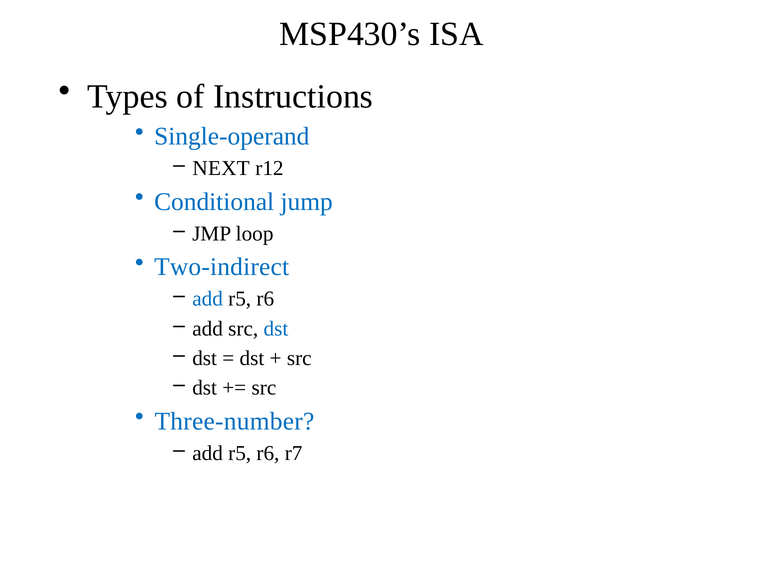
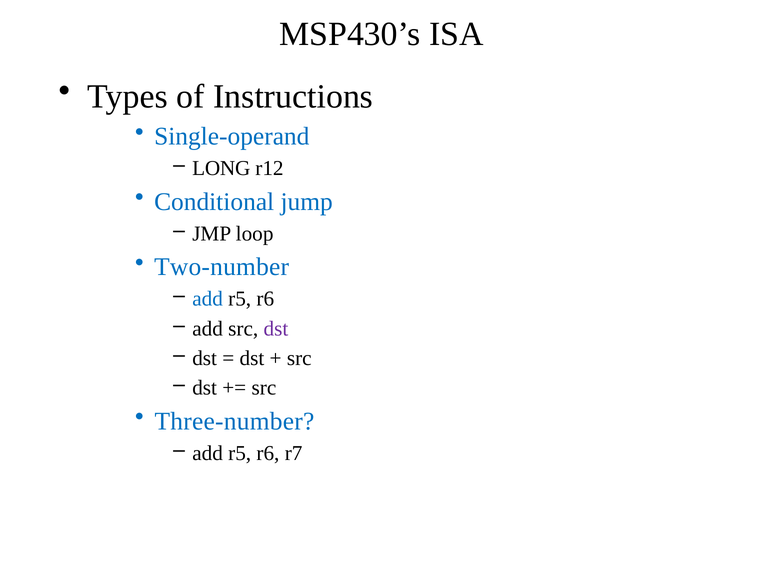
NEXT: NEXT -> LONG (221, 168)
Two-indirect: Two-indirect -> Two-number (222, 267)
dst colour: blue -> purple (276, 329)
